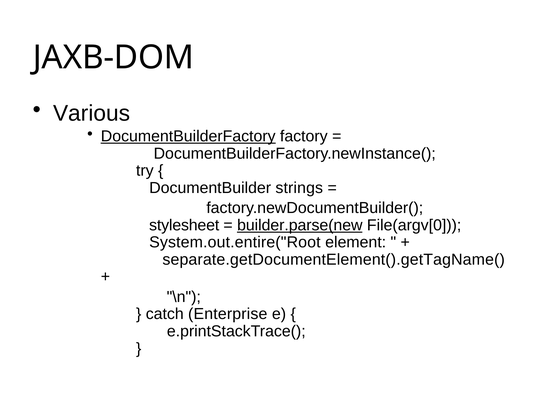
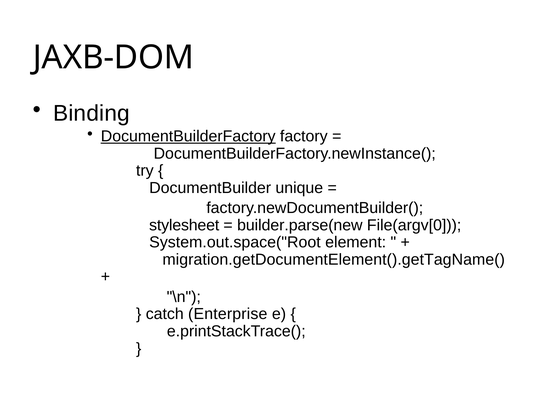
Various: Various -> Binding (92, 113)
strings: strings -> unique (299, 188)
builder.parse(new underline: present -> none (300, 225)
System.out.entire("Root: System.out.entire("Root -> System.out.space("Root (235, 242)
separate.getDocumentElement().getTagName(: separate.getDocumentElement().getTagName( -> migration.getDocumentElement().getTagName( (334, 259)
